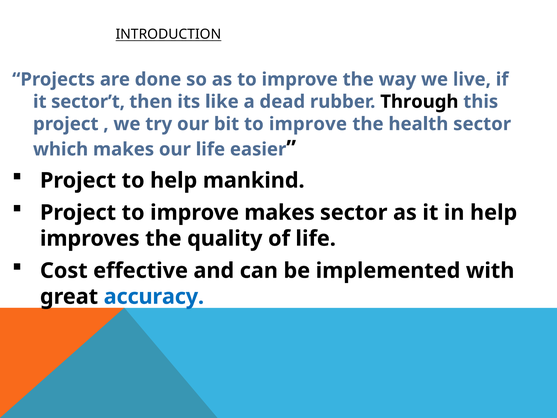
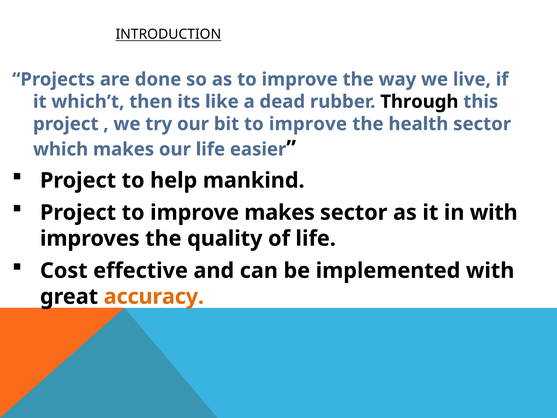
sector’t: sector’t -> which’t (88, 102)
in help: help -> with (494, 212)
accuracy colour: blue -> orange (154, 296)
